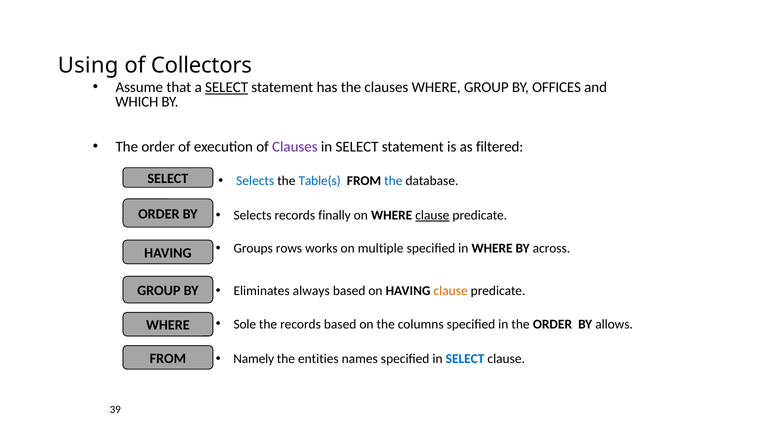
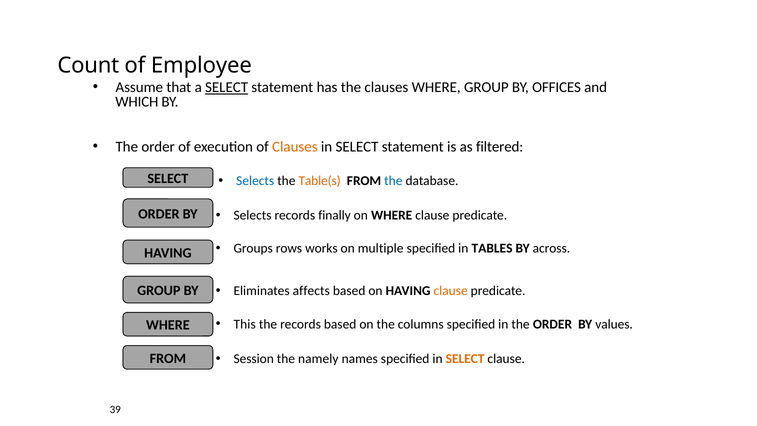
Using: Using -> Count (88, 65)
Collectors: Collectors -> Employee (201, 65)
Clauses colour: purple -> orange (295, 147)
Table(s colour: blue -> orange (320, 181)
clause underline: present -> none (432, 215)
in WHERE: WHERE -> TABLES (492, 248)
always: always -> affects (311, 291)
Sole: Sole -> This (245, 324)
allows: allows -> values (614, 324)
Namely: Namely -> Session (254, 359)
entities: entities -> namely (318, 359)
SELECT colour: blue -> orange (465, 359)
